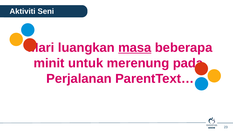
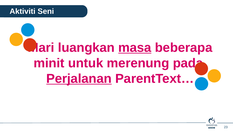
Perjalanan underline: none -> present (79, 79)
